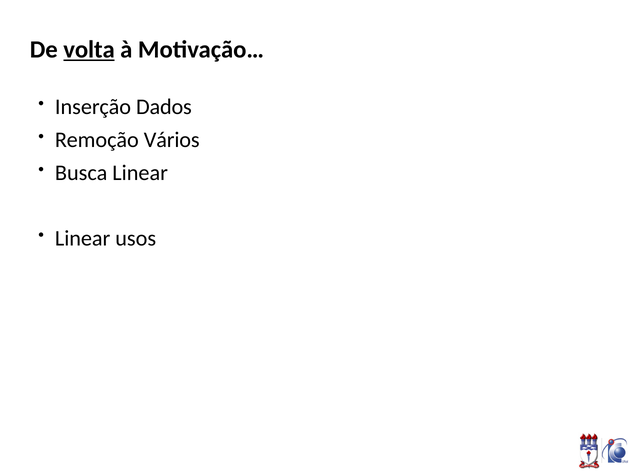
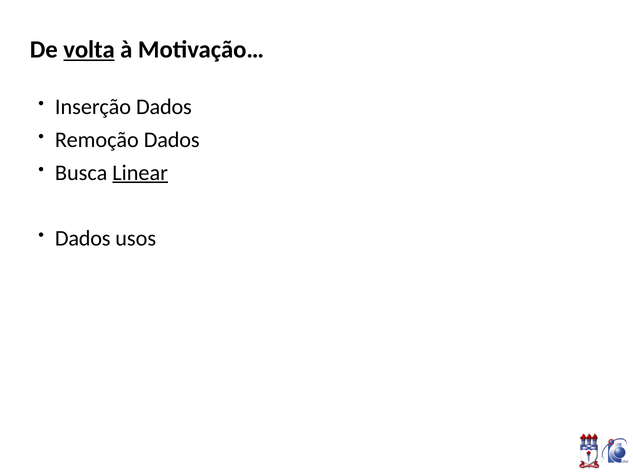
Remoção Vários: Vários -> Dados (172, 140)
Linear underline: none -> present (140, 173)
Linear: Linear -> Dados (83, 238)
